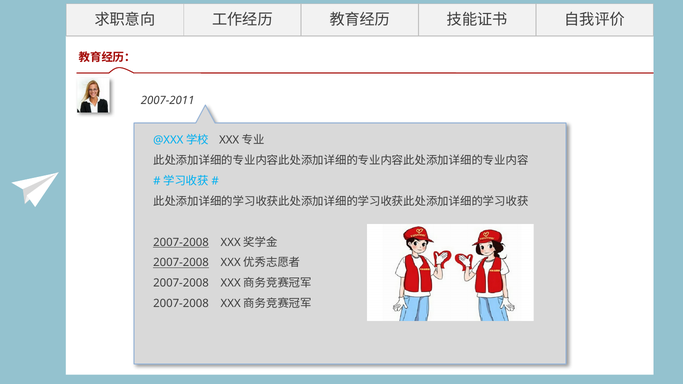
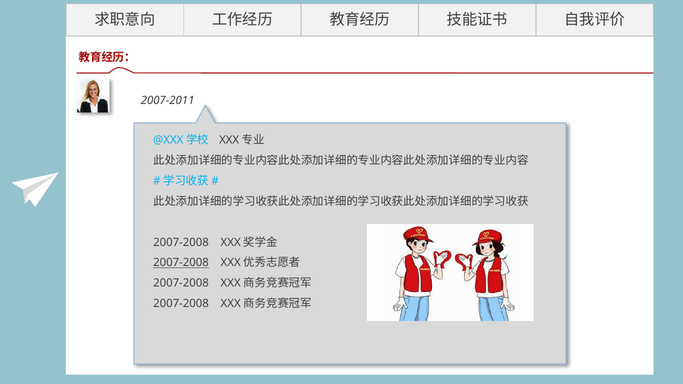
2007-2008 underline: present -> none (181, 242)
